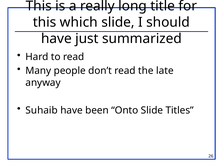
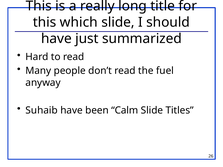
late: late -> fuel (165, 71)
Onto: Onto -> Calm (125, 110)
